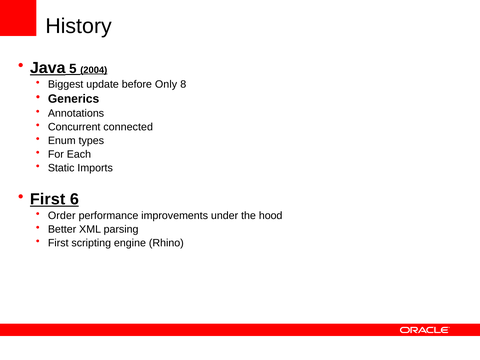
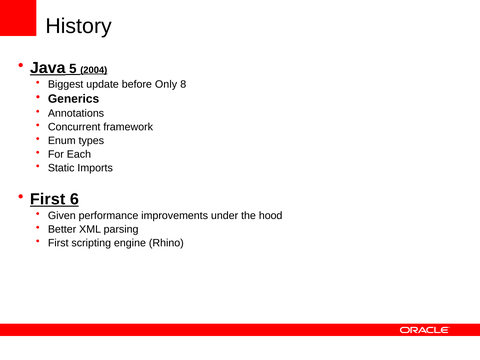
connected: connected -> framework (128, 127)
Order: Order -> Given (62, 216)
